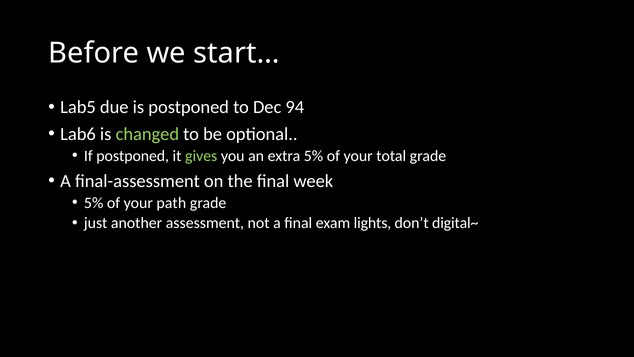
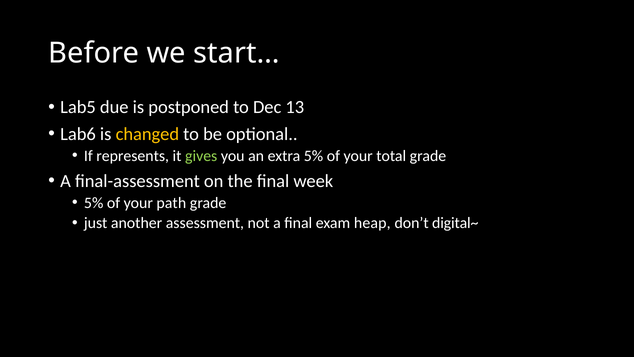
94: 94 -> 13 (295, 107)
changed colour: light green -> yellow (147, 134)
If postponed: postponed -> represents (133, 156)
lights: lights -> heap (372, 223)
